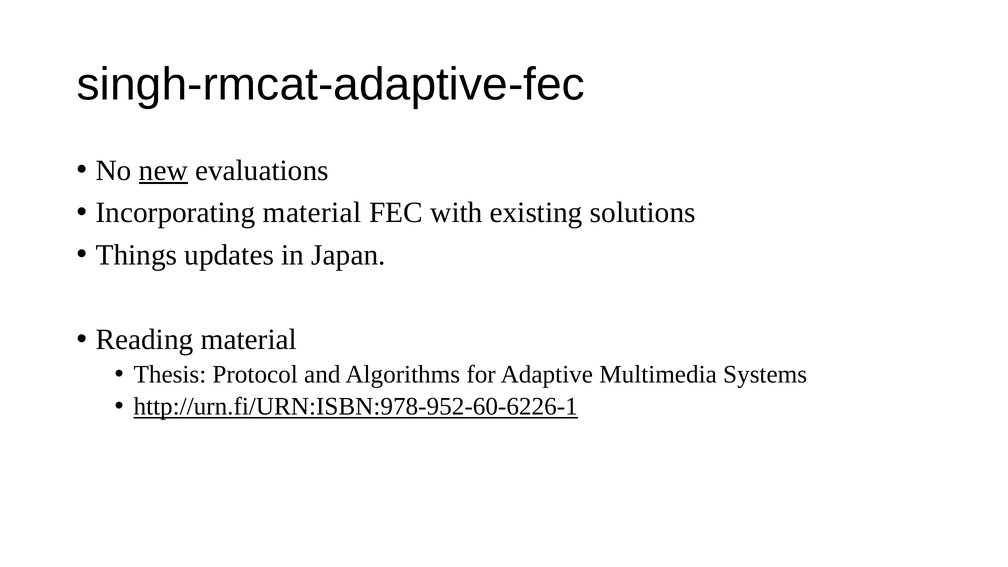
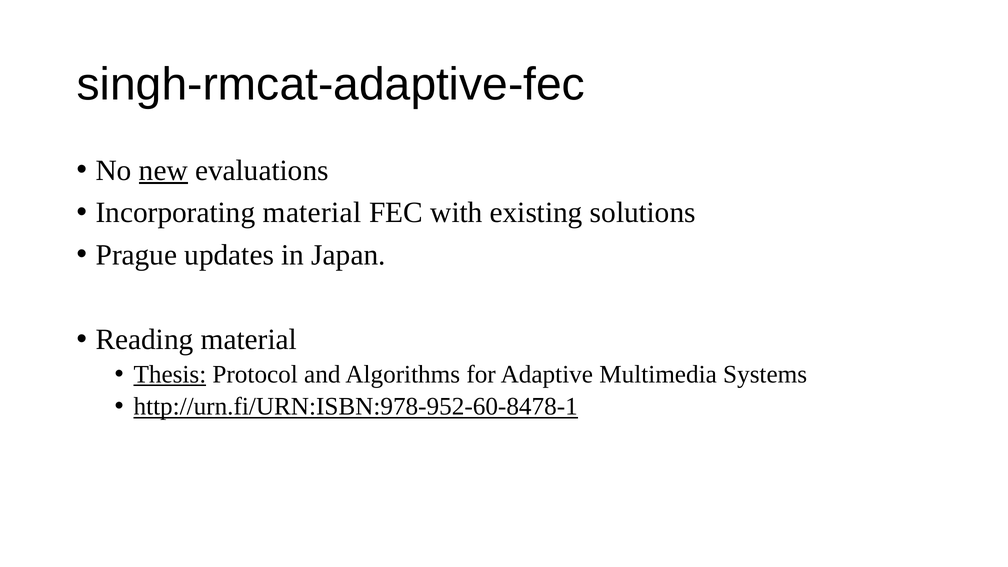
Things: Things -> Prague (136, 255)
Thesis underline: none -> present (170, 374)
http://urn.fi/URN:ISBN:978-952-60-6226-1: http://urn.fi/URN:ISBN:978-952-60-6226-1 -> http://urn.fi/URN:ISBN:978-952-60-8478-1 (356, 407)
